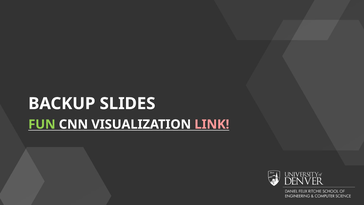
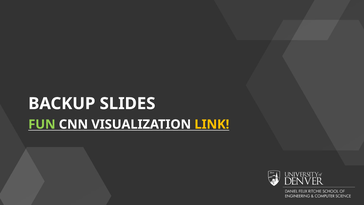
LINK colour: pink -> yellow (212, 124)
